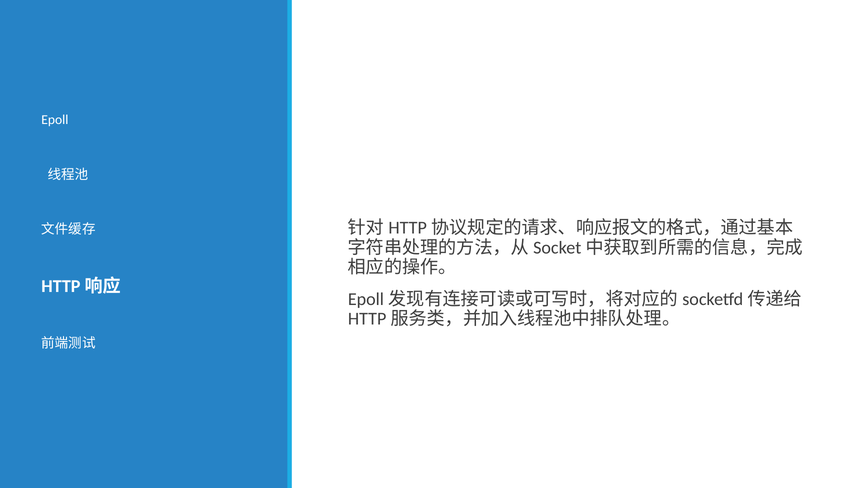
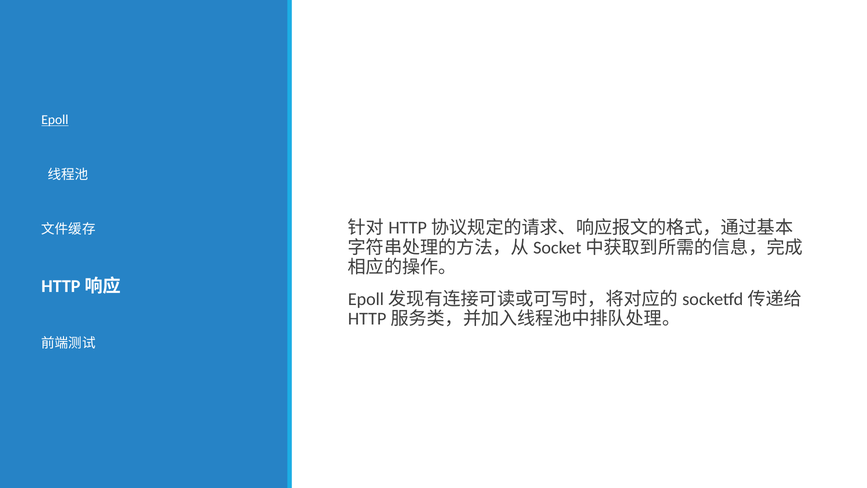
Epoll underline: none -> present (55, 120)
